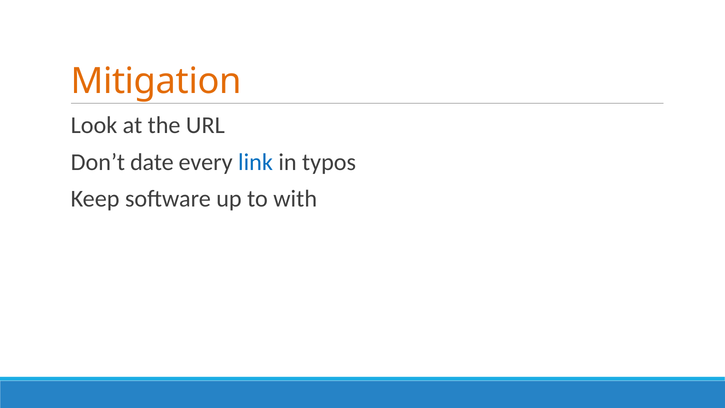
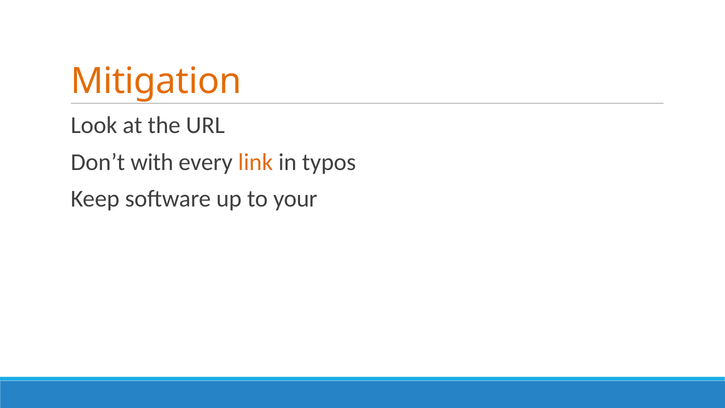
date: date -> with (152, 162)
link colour: blue -> orange (255, 162)
with: with -> your (295, 199)
